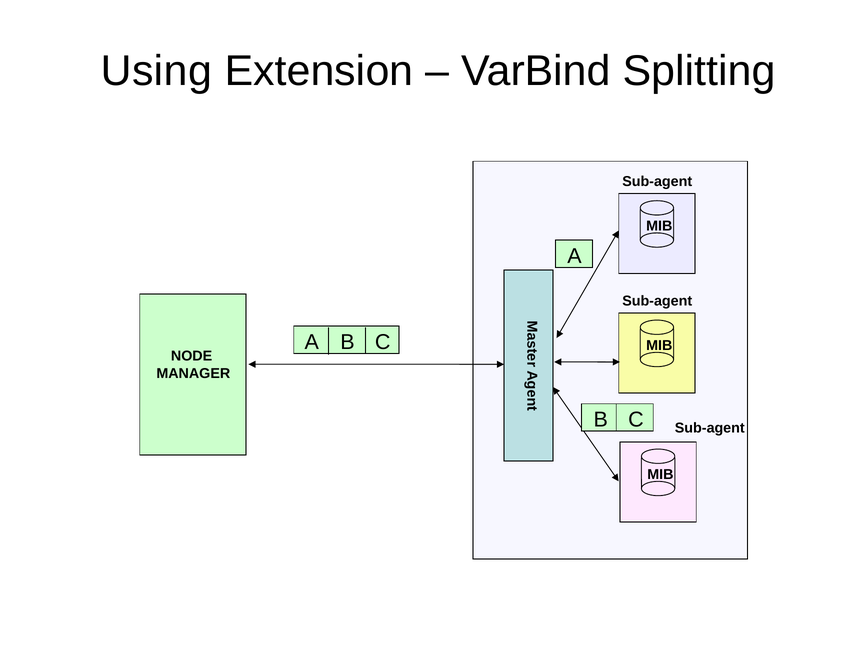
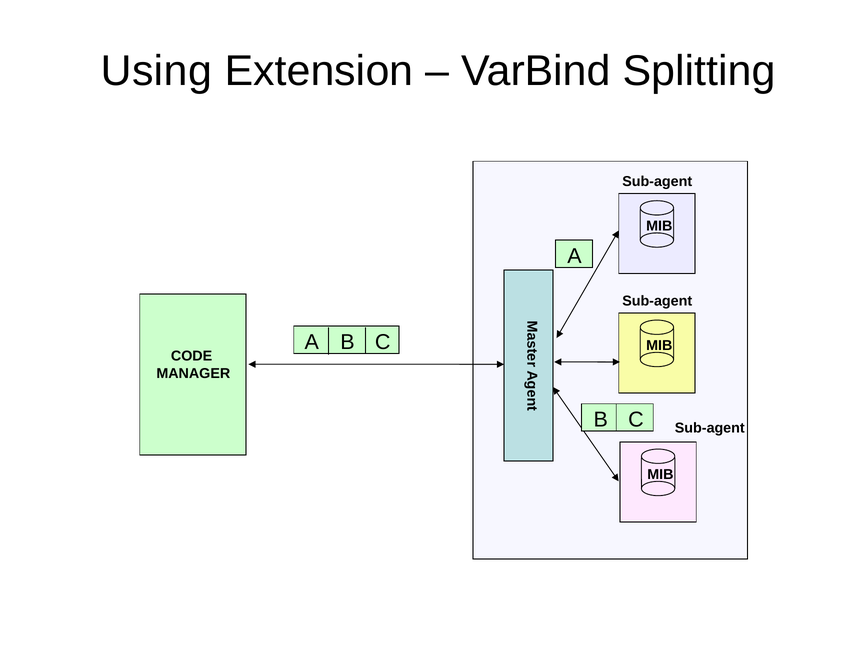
NODE: NODE -> CODE (192, 356)
